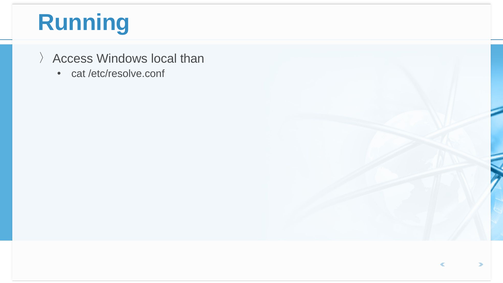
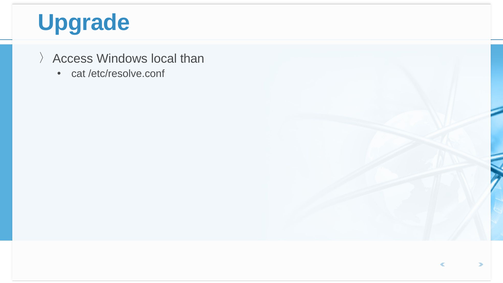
Running: Running -> Upgrade (84, 22)
